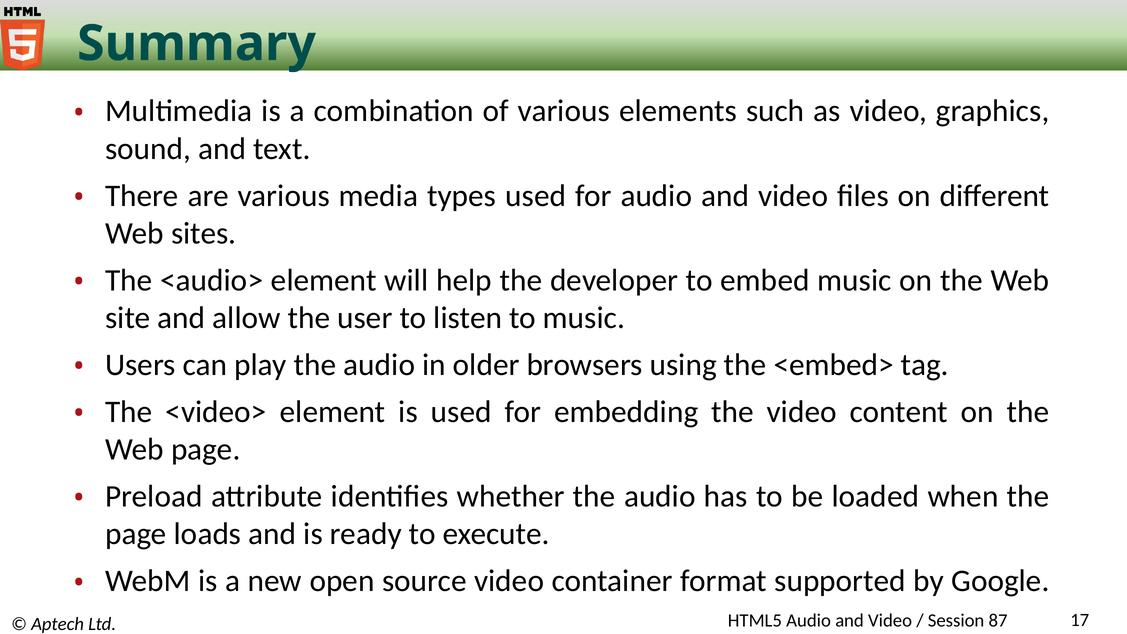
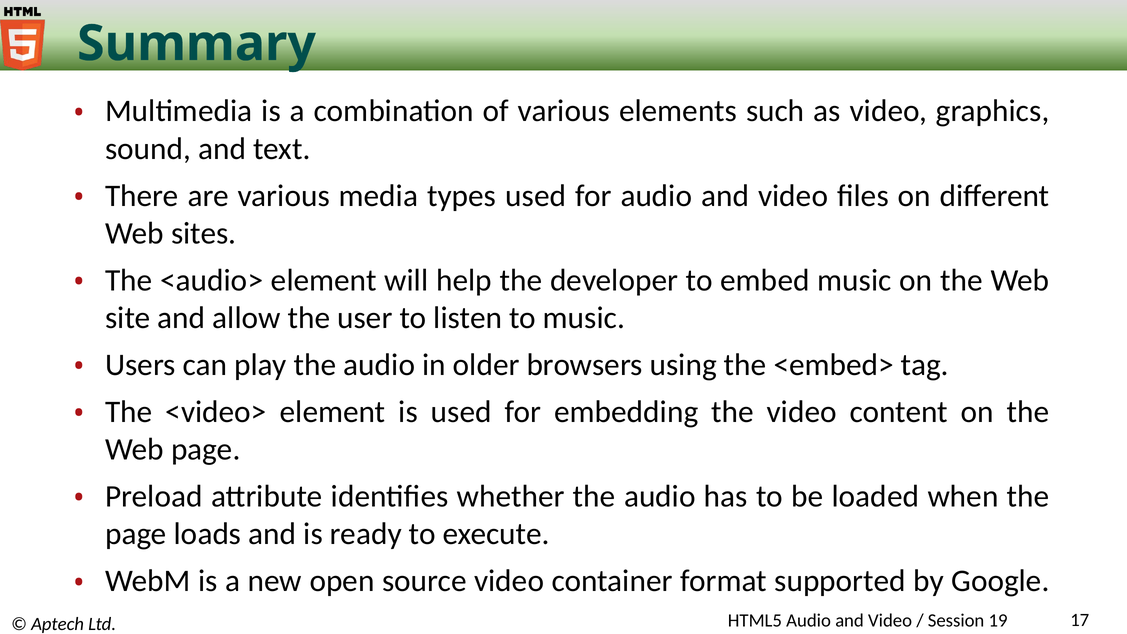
87: 87 -> 19 (998, 620)
